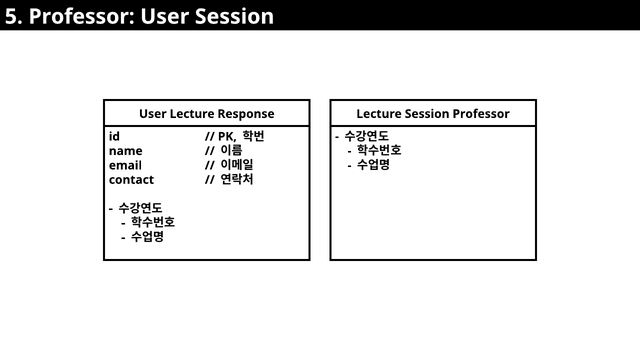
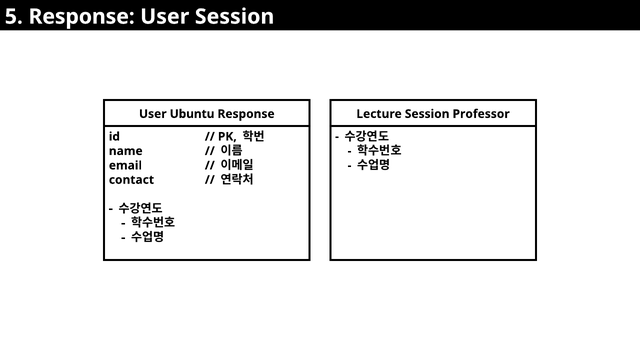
5 Professor: Professor -> Response (82, 17)
User Lecture: Lecture -> Ubuntu (192, 114)
